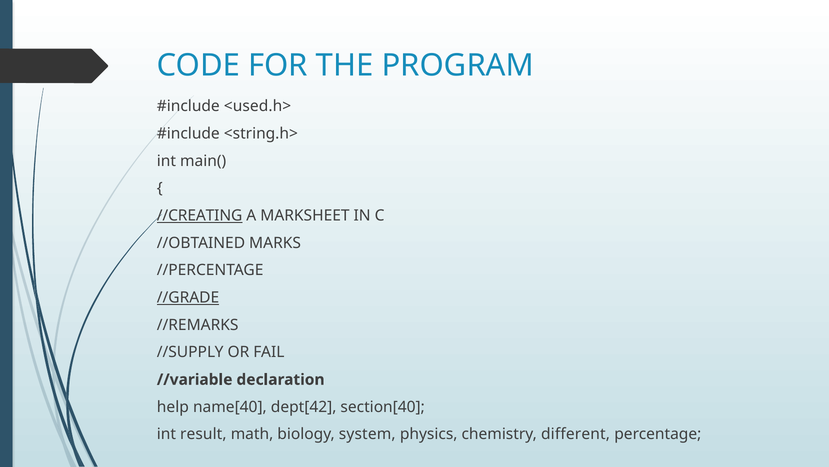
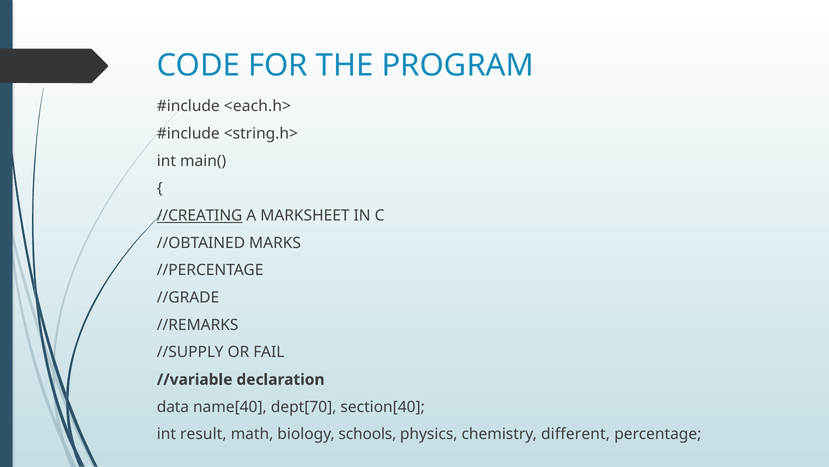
<used.h>: <used.h> -> <each.h> (257, 106)
//GRADE underline: present -> none (188, 297)
help: help -> data (173, 406)
dept[42: dept[42 -> dept[70 (304, 406)
system: system -> schools (367, 434)
